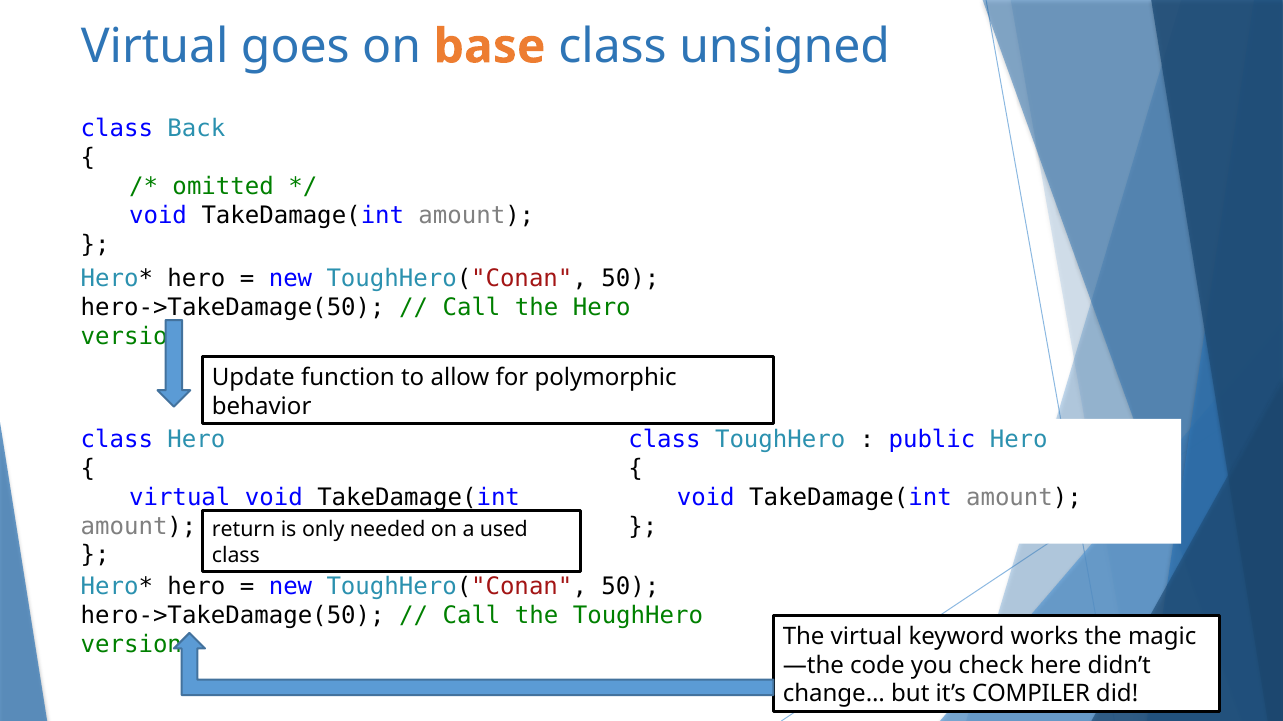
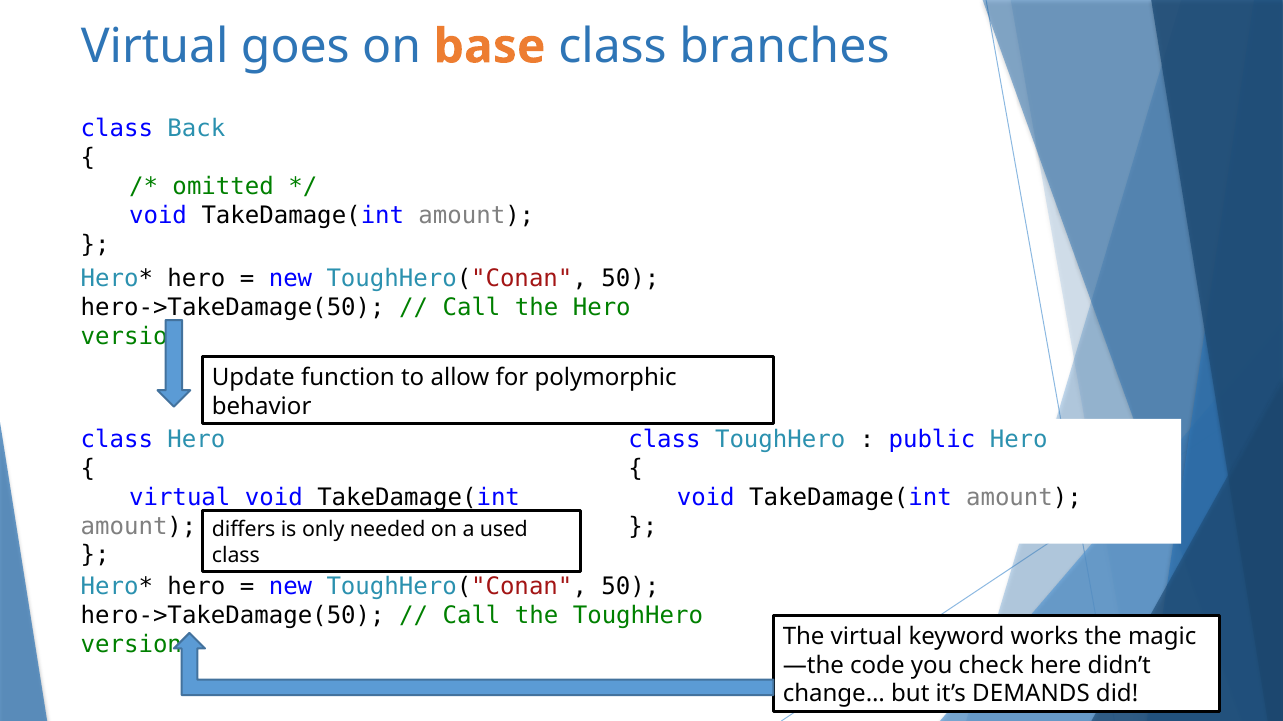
unsigned: unsigned -> branches (785, 47)
return: return -> differs (244, 530)
COMPILER: COMPILER -> DEMANDS (1031, 695)
